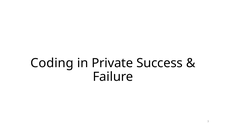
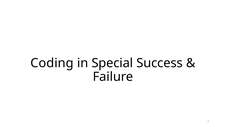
Private: Private -> Special (112, 63)
